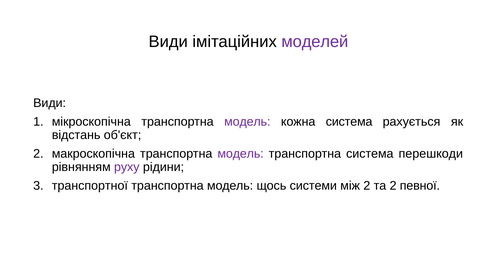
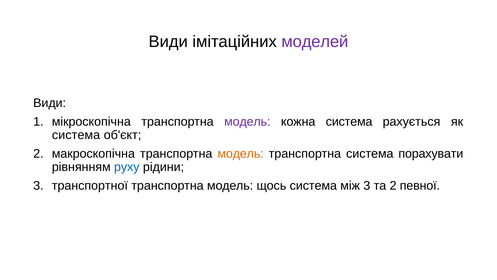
відстань: відстань -> система (76, 135)
модель colour: purple -> orange (241, 153)
перешкоди: перешкоди -> порахувати (431, 153)
руху colour: purple -> blue (127, 167)
щось системи: системи -> система (313, 185)
між 2: 2 -> 3 (367, 185)
